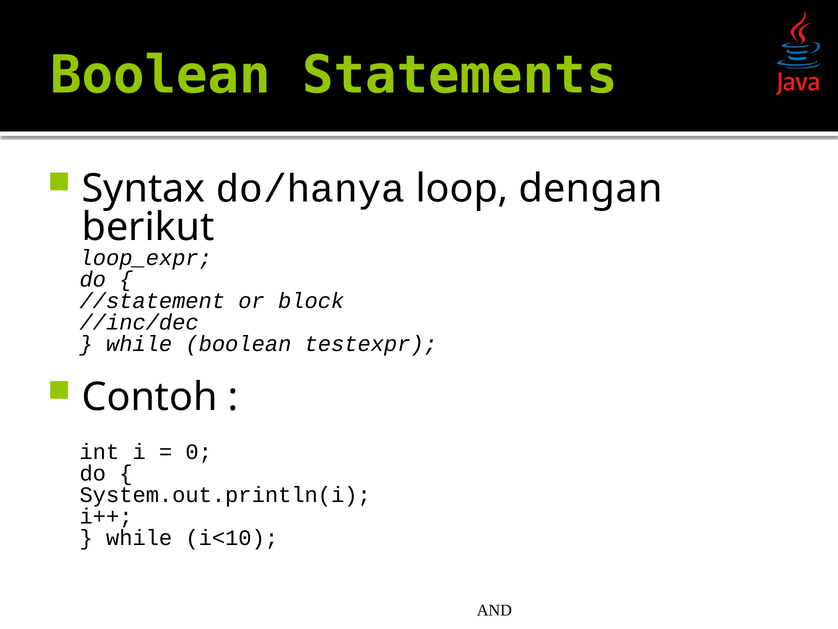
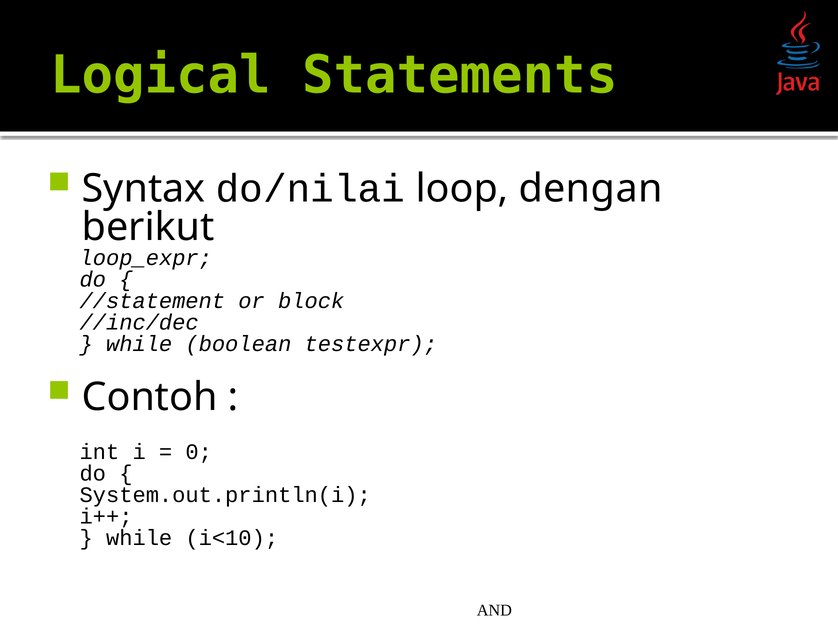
Boolean: Boolean -> Logical (161, 75)
do/hanya: do/hanya -> do/nilai (310, 189)
